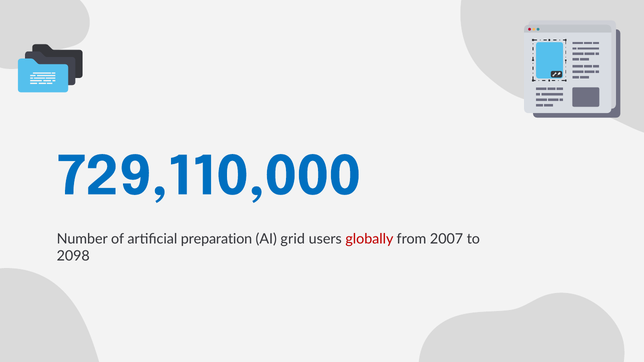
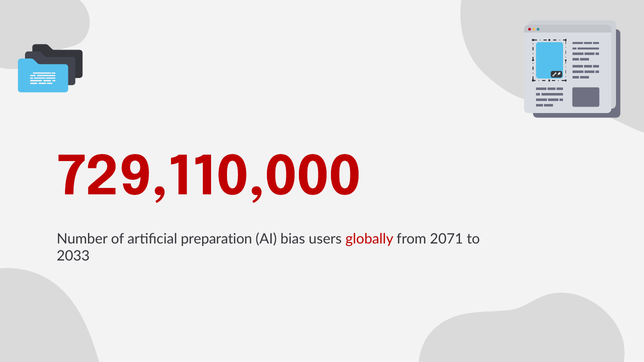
729,110,000 colour: blue -> red (209, 177)
grid: grid -> bias (293, 239)
2007: 2007 -> 2071 (447, 239)
2098: 2098 -> 2033 (73, 256)
